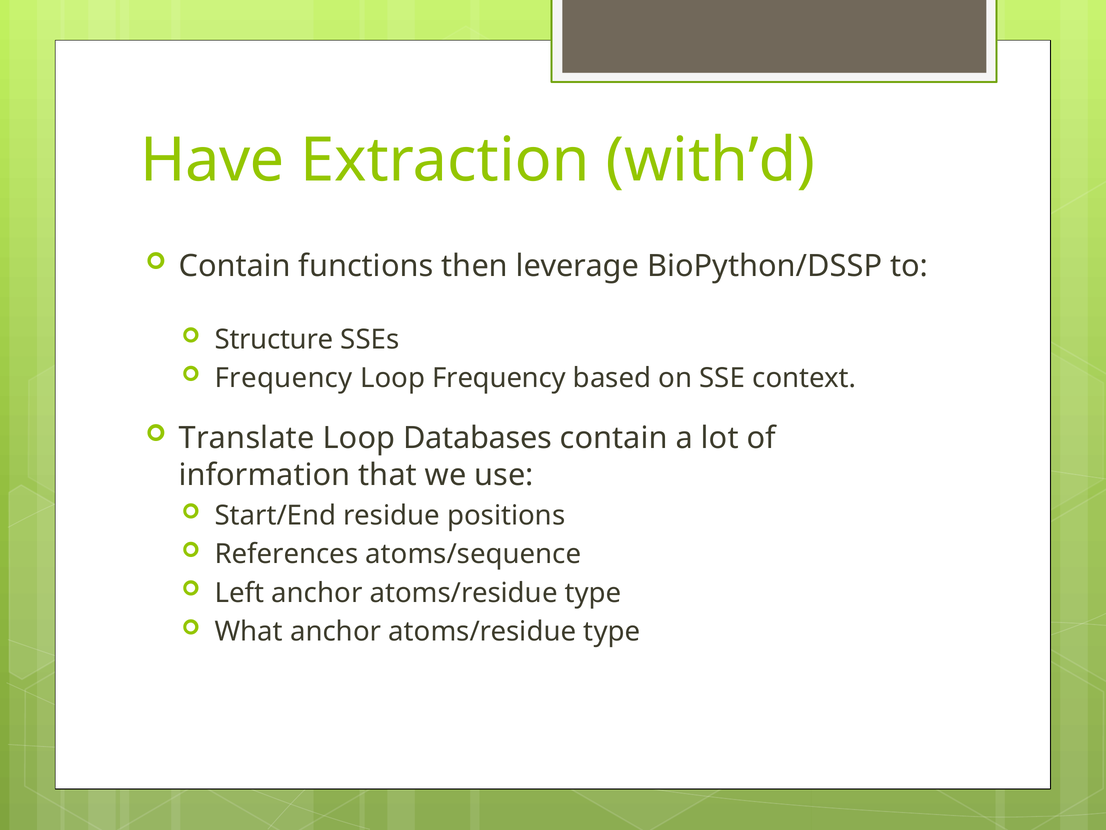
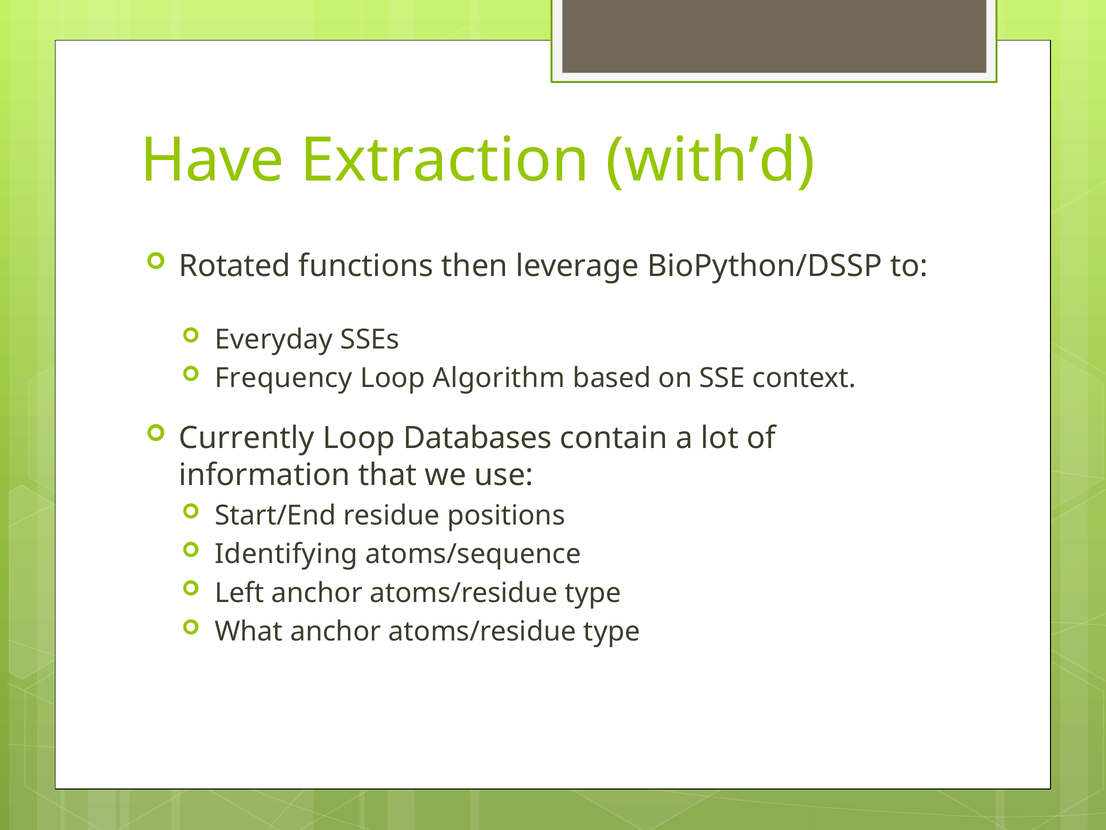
Contain: Contain -> Rotated (235, 266)
Structure: Structure -> Everyday (274, 339)
Loop Frequency: Frequency -> Algorithm (499, 378)
Translate: Translate -> Currently (247, 438)
References: References -> Identifying (286, 554)
